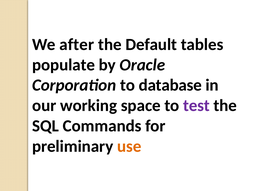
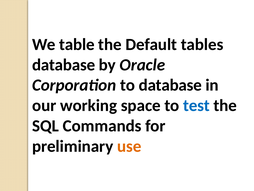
after: after -> table (77, 44)
populate: populate -> database (64, 65)
test colour: purple -> blue (196, 105)
